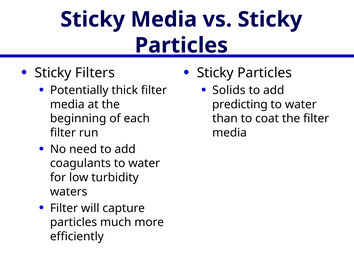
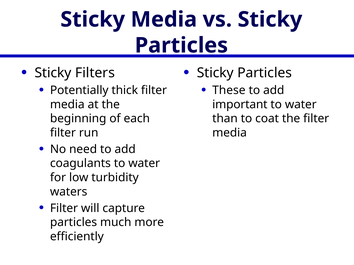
Solids: Solids -> These (229, 91)
predicting: predicting -> important (240, 105)
